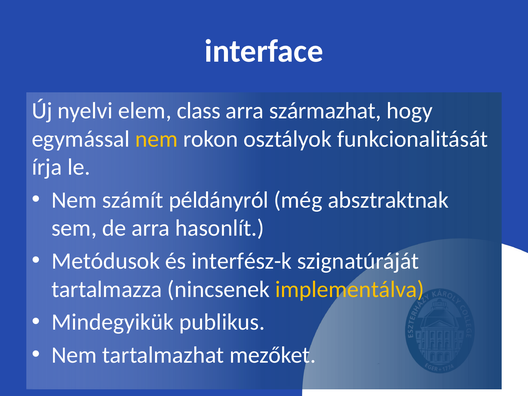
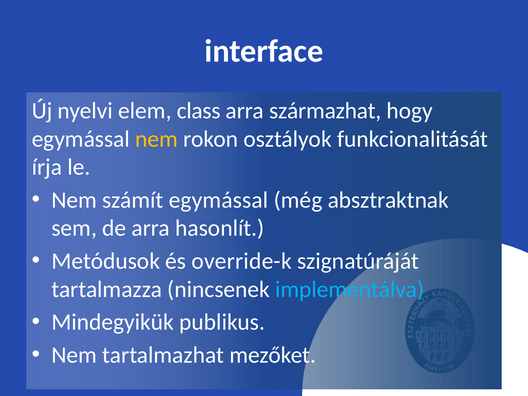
számít példányról: példányról -> egymással (219, 200)
interfész-k: interfész-k -> override-k (242, 261)
implementálva colour: yellow -> light blue (350, 289)
